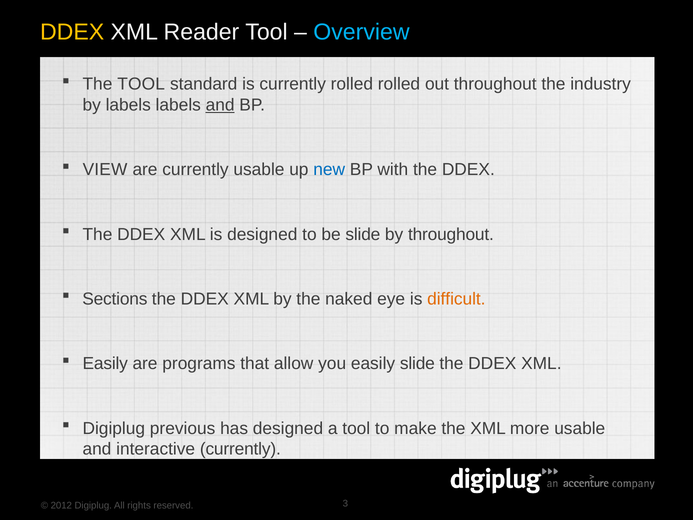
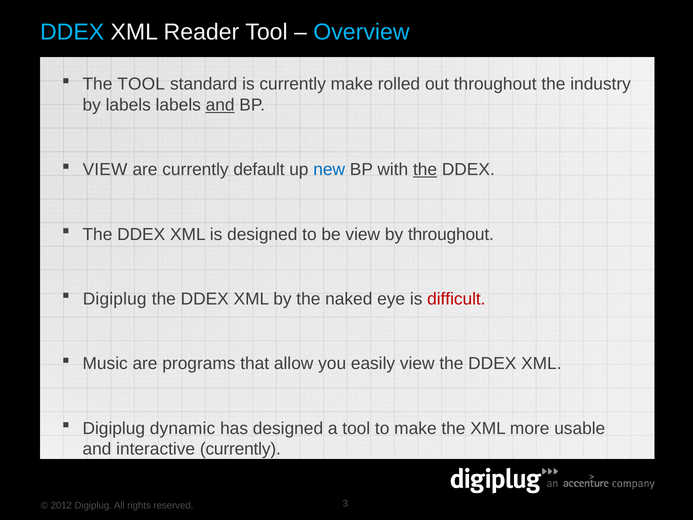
DDEX colour: yellow -> light blue (72, 32)
currently rolled: rolled -> make (352, 84)
currently usable: usable -> default (259, 170)
the underline: none -> present (425, 170)
be slide: slide -> view (363, 234)
Sections: Sections -> Digiplug (115, 299)
difficult colour: orange -> red (456, 299)
Easily: Easily -> Music (105, 364)
easily slide: slide -> view (417, 364)
previous: previous -> dynamic (183, 428)
